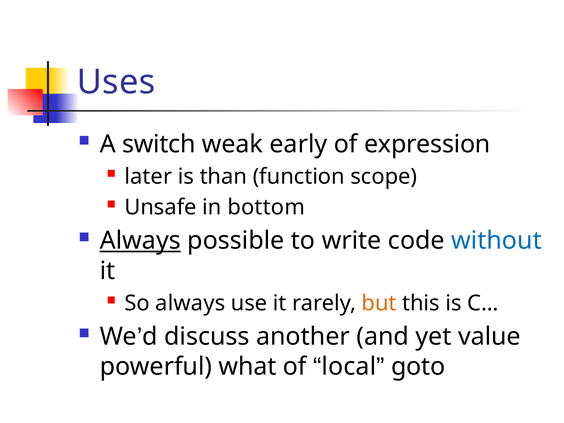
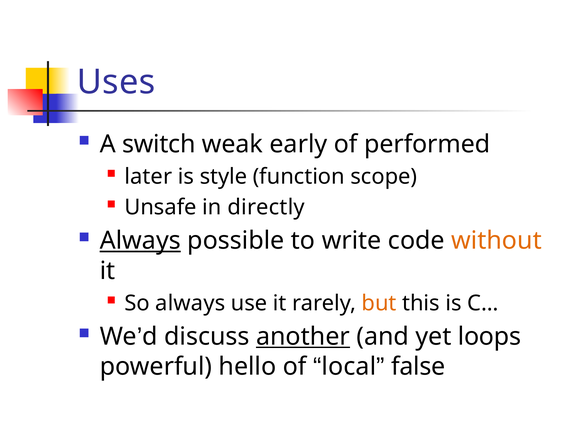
expression: expression -> performed (427, 144)
than: than -> style (223, 176)
bottom: bottom -> directly (266, 207)
without colour: blue -> orange (496, 241)
another underline: none -> present (303, 337)
value: value -> loops (489, 337)
what: what -> hello (247, 367)
goto: goto -> false (418, 367)
